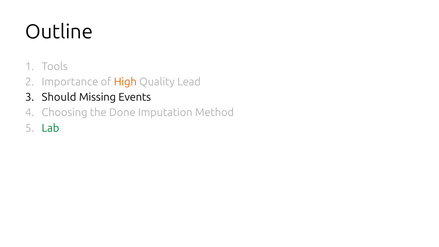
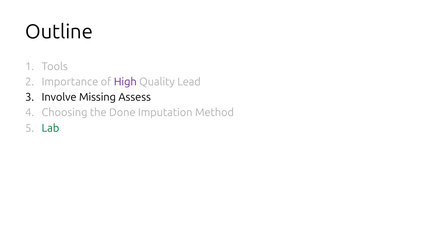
High colour: orange -> purple (125, 82)
Should: Should -> Involve (59, 97)
Events: Events -> Assess (135, 97)
